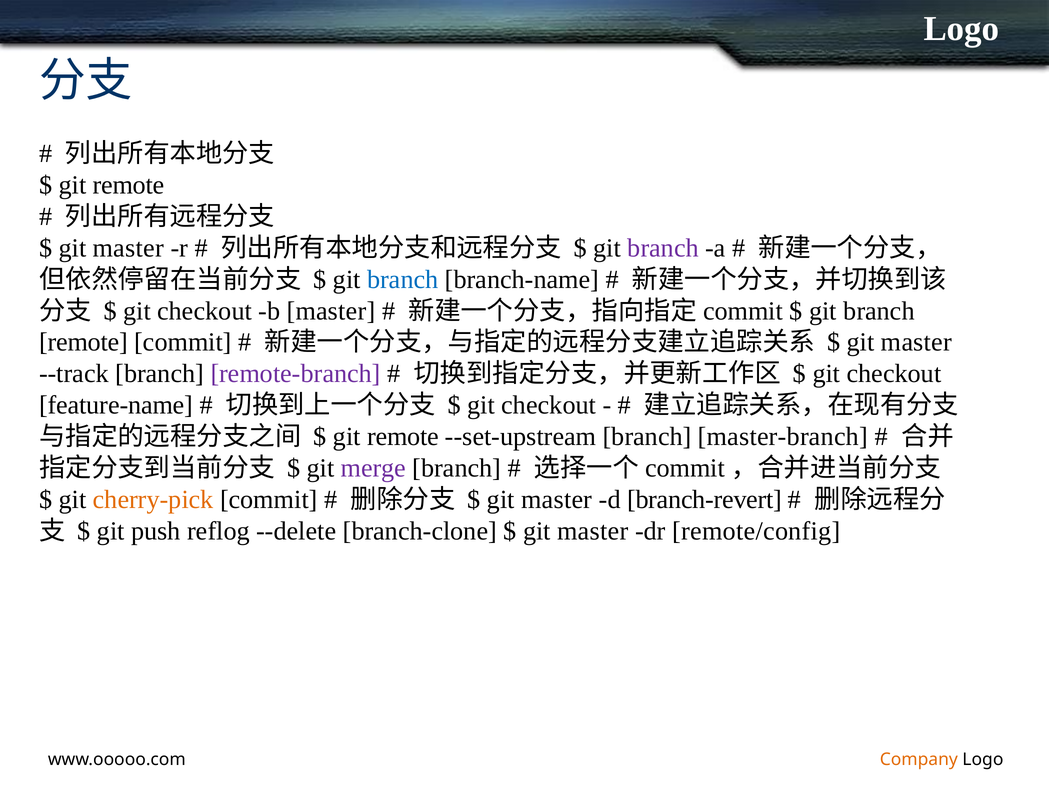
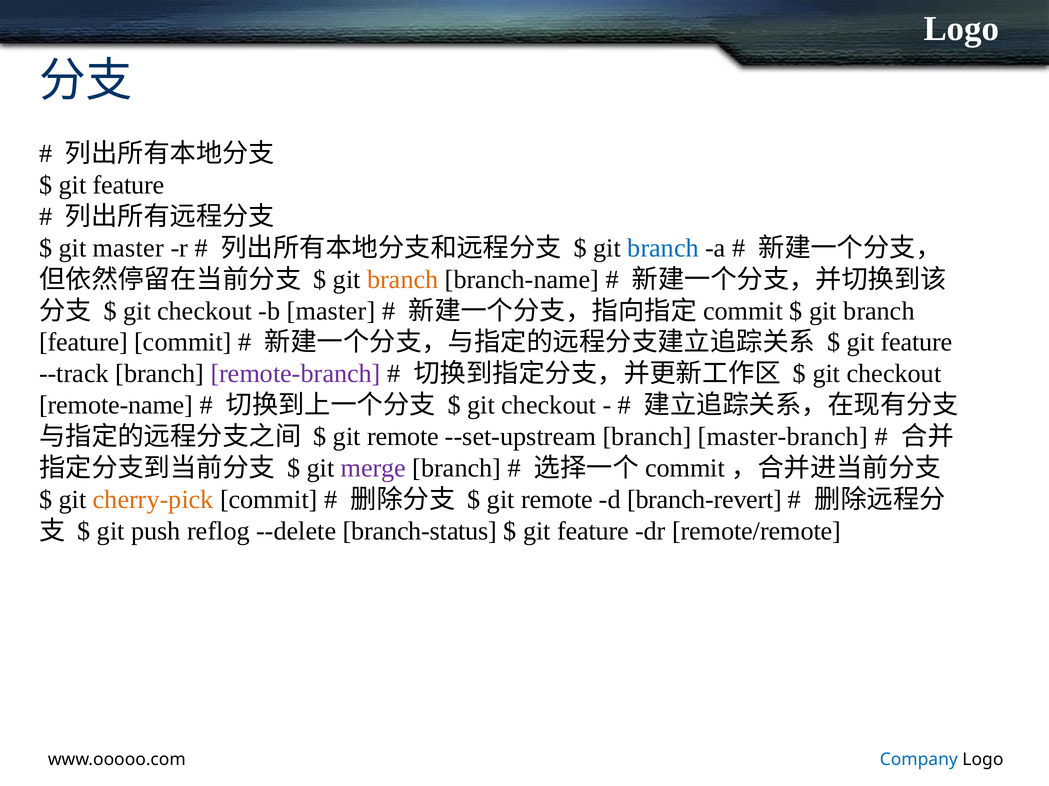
remote: remote -> feature (129, 185)
branch colour: purple -> blue (663, 248)
branch colour: blue -> orange (403, 280)
remote: remote -> feature (83, 343)
master: master -> feature (917, 343)
feature-name: feature-name -> remote-name (116, 406)
master: master -> remote (557, 500)
branch-clone: branch-clone -> branch-status (420, 531)
master: master -> feature (593, 531)
remote/config: remote/config -> remote/remote (757, 531)
Company colour: orange -> blue (919, 760)
